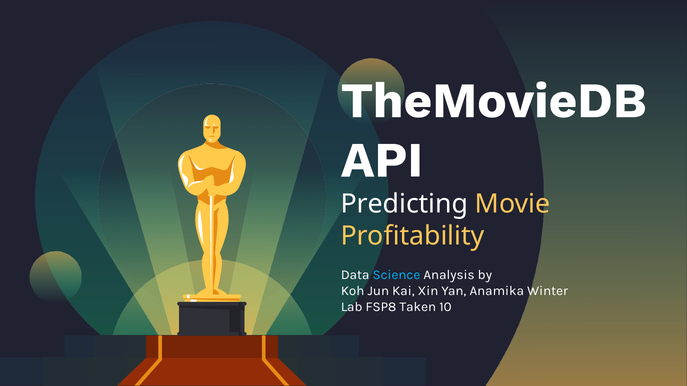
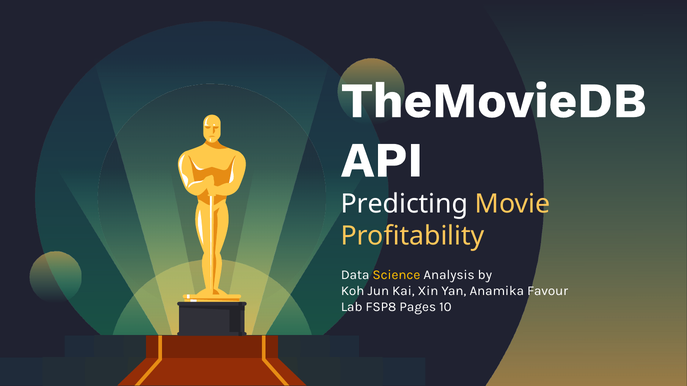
Science colour: light blue -> yellow (396, 275)
Winter: Winter -> Favour (548, 291)
Taken: Taken -> Pages (418, 307)
